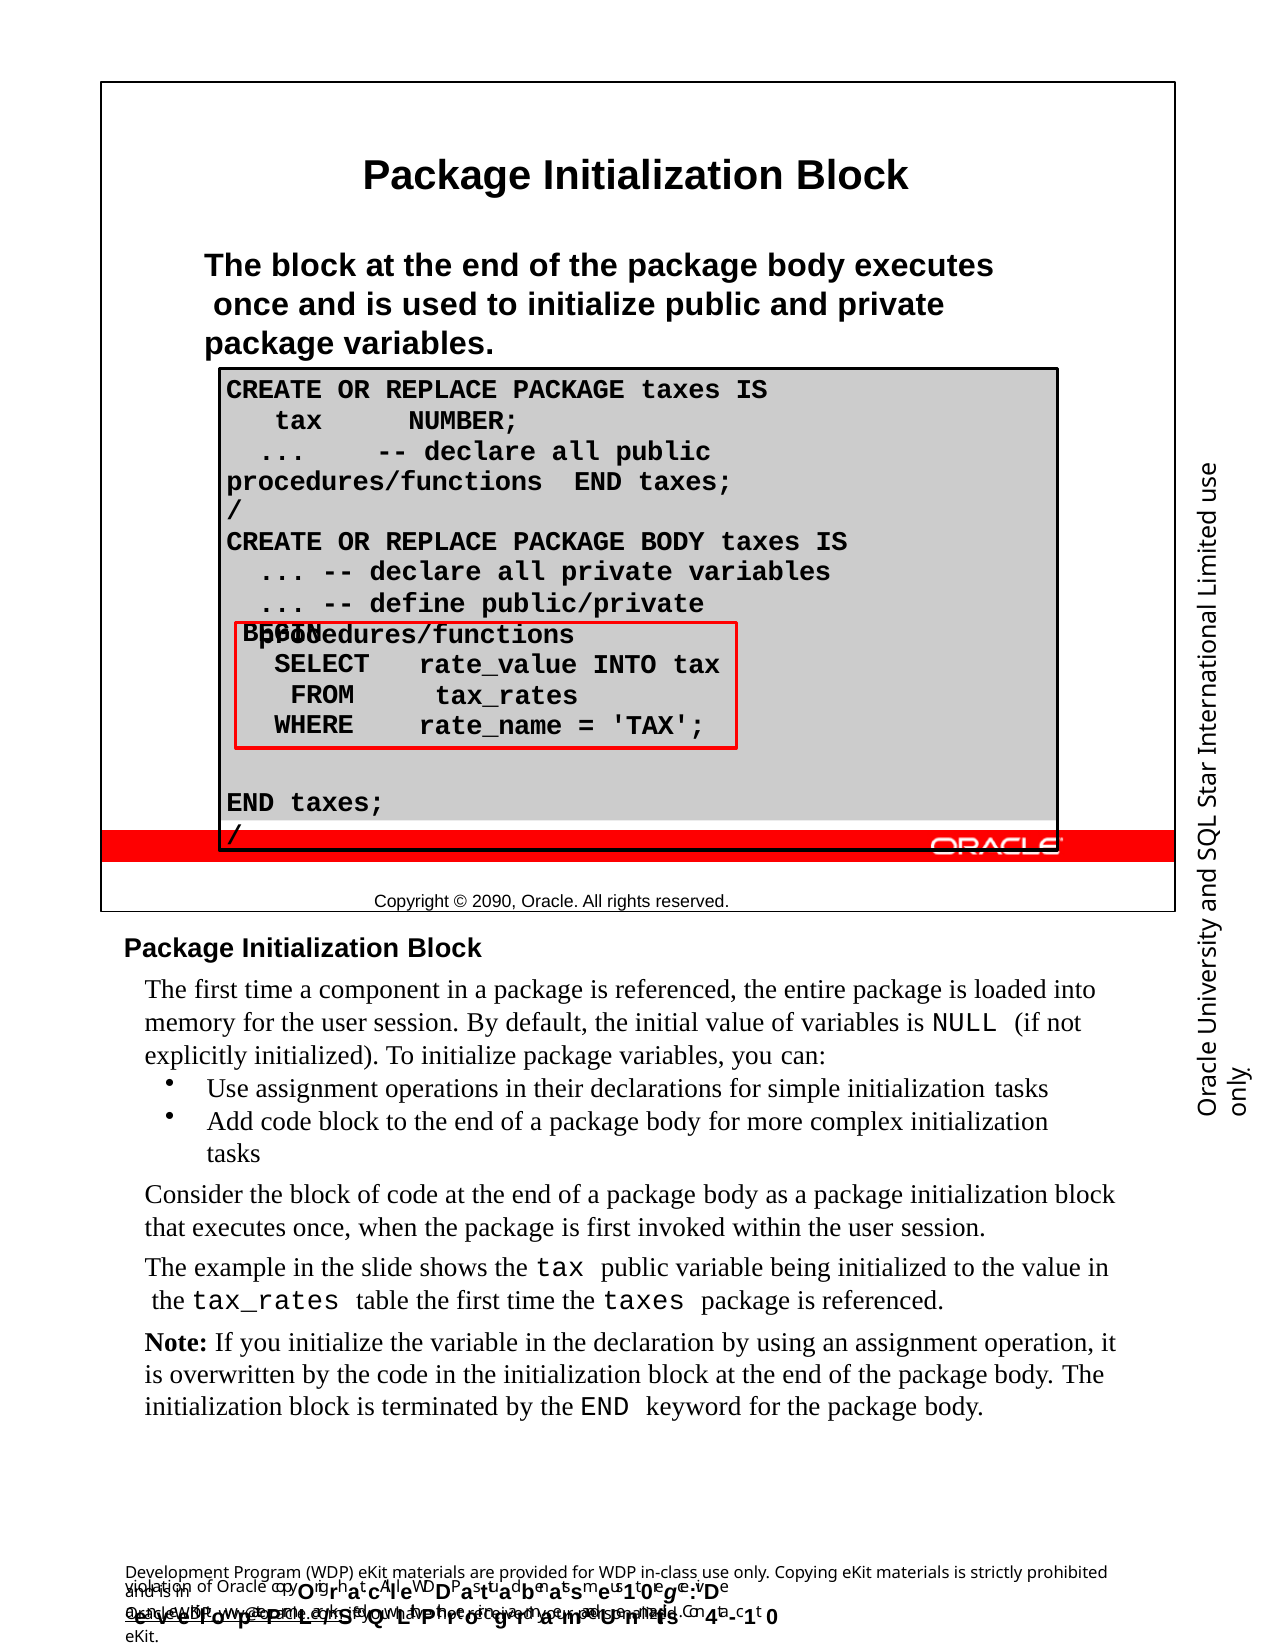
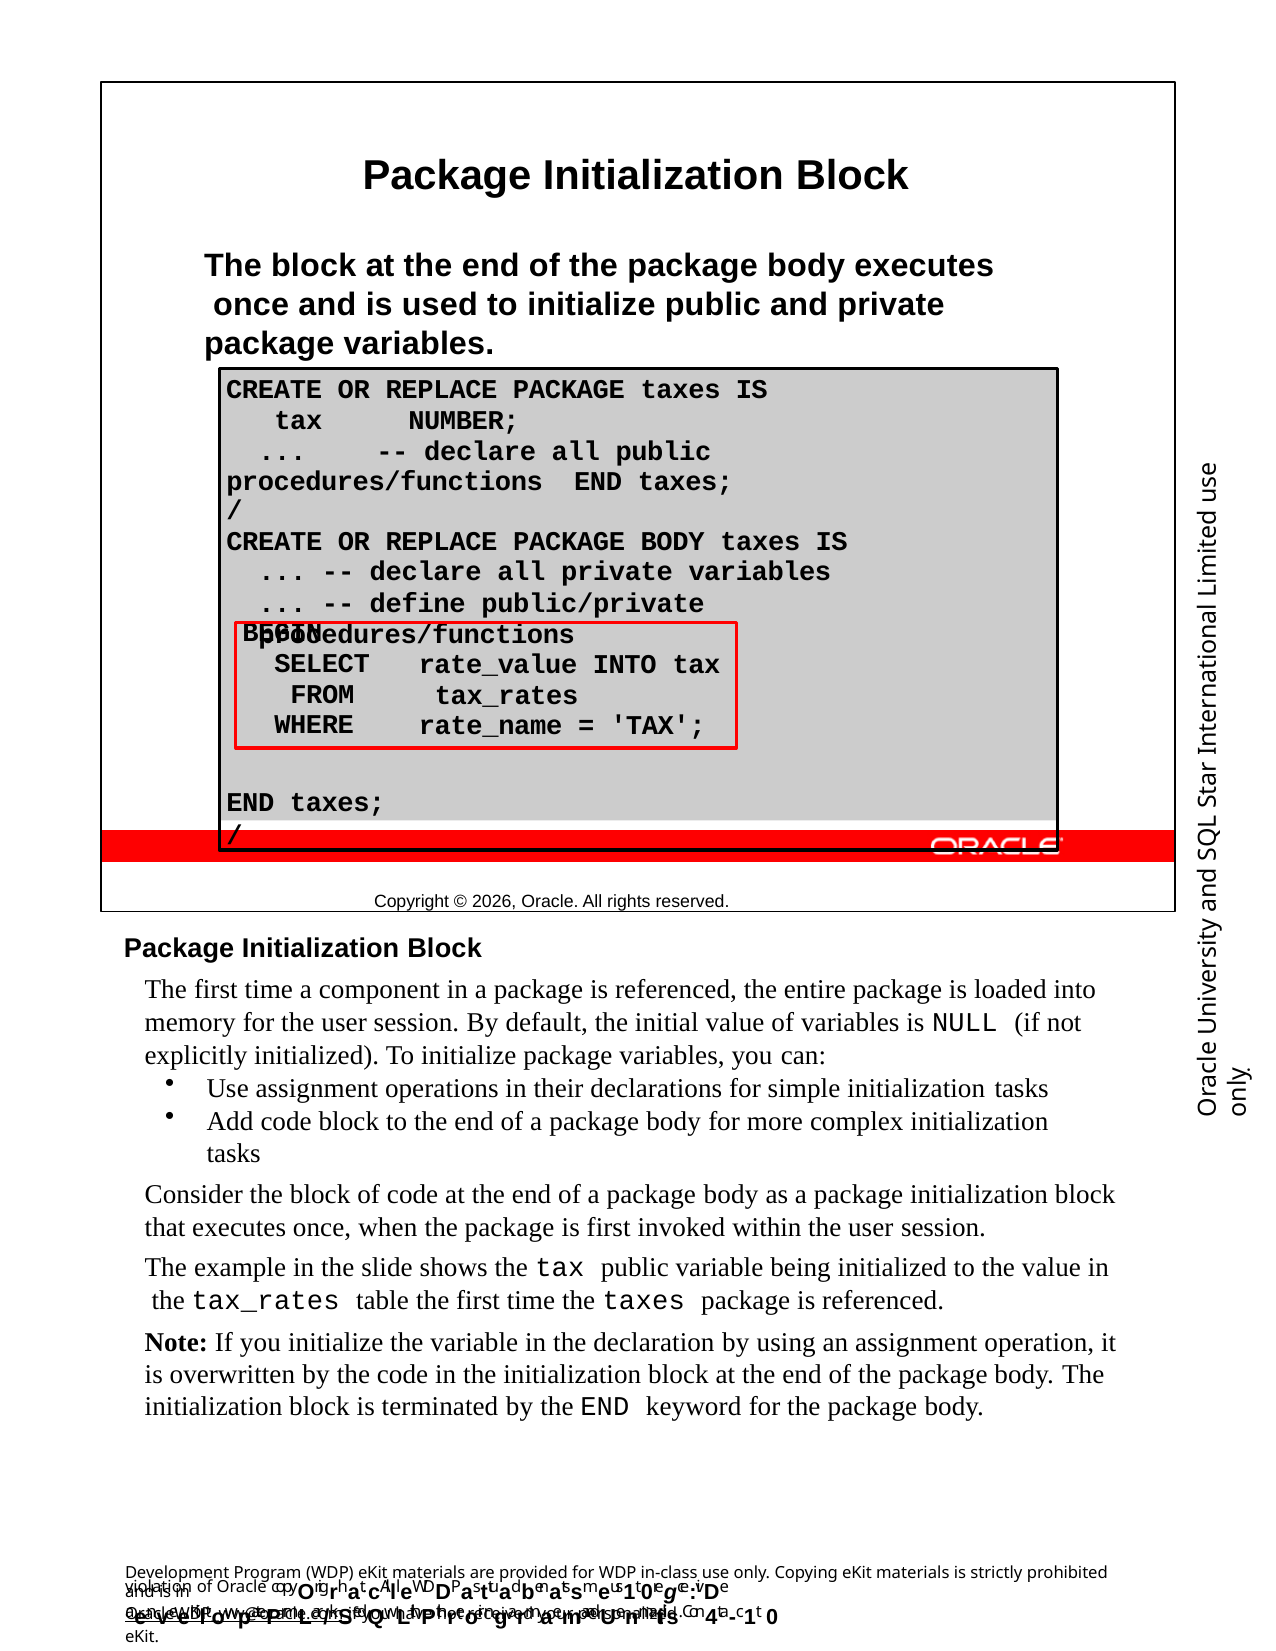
2090: 2090 -> 2026 (494, 902)
